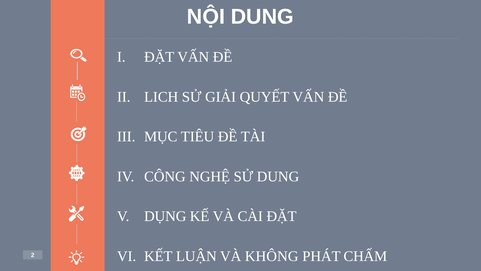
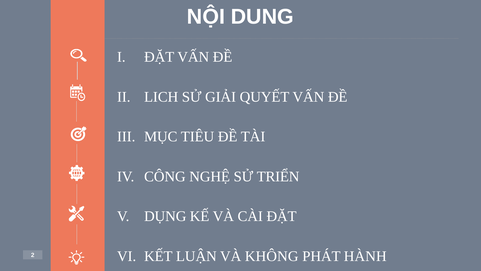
SỬ DUNG: DUNG -> TRIỂN (278, 176)
CHẤM: CHẤM -> HÀNH (365, 256)
